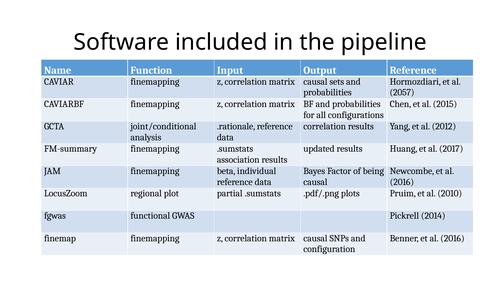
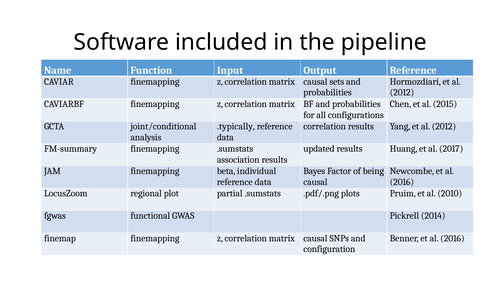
2057: 2057 -> 2012 (402, 92)
.rationale: .rationale -> .typically (236, 126)
